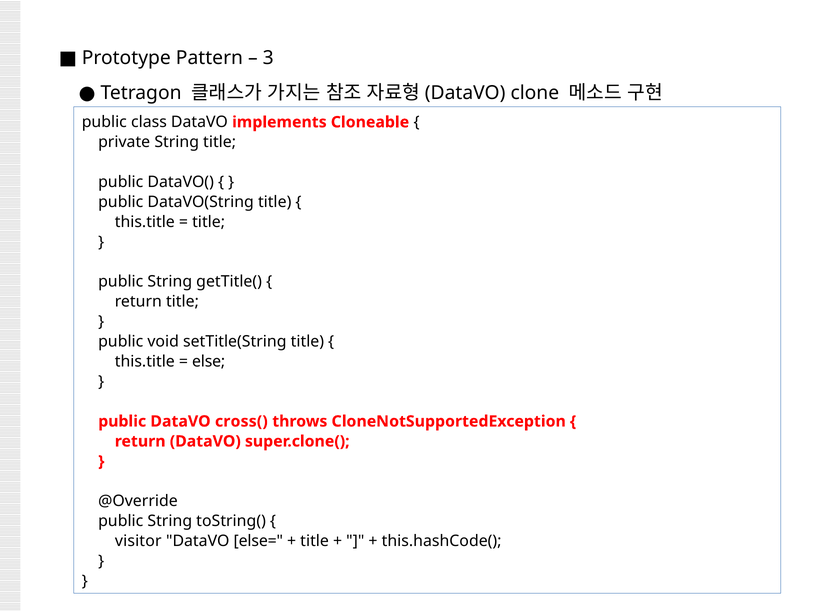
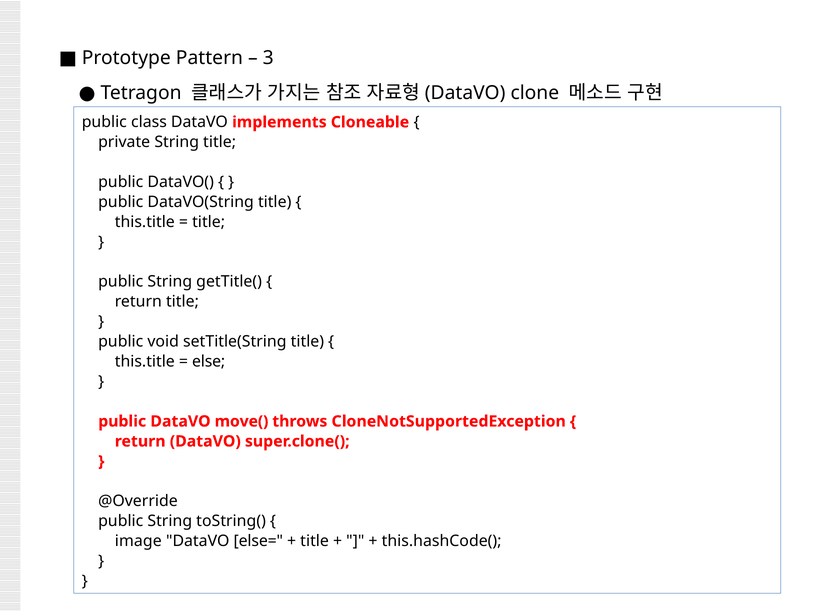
cross(: cross( -> move( (242, 422)
visitor: visitor -> image (138, 541)
